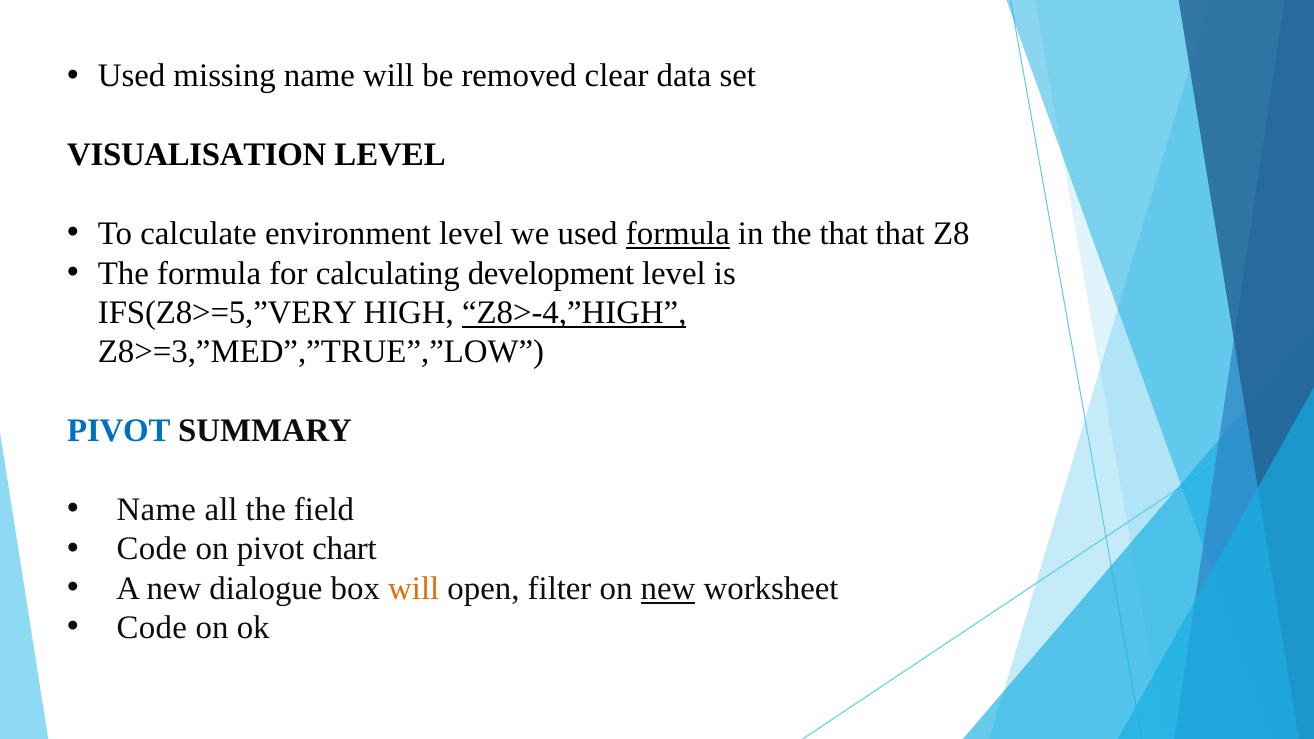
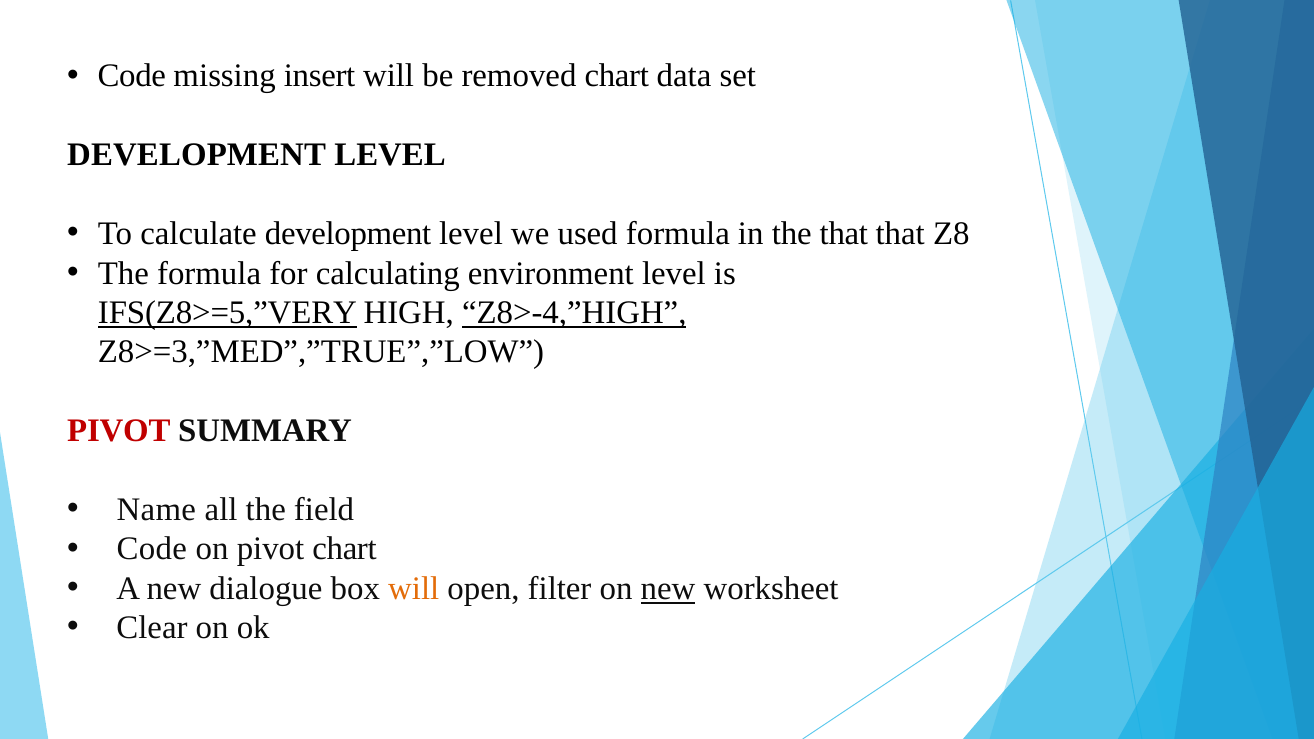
Used: Used -> Code (132, 76)
missing name: name -> insert (320, 76)
removed clear: clear -> chart (617, 76)
VISUALISATION: VISUALISATION -> DEVELOPMENT (197, 155)
calculate environment: environment -> development (348, 234)
formula underline: present -> none (678, 234)
development: development -> environment (551, 273)
IFS(Z8>=5,”VERY underline: none -> present (227, 313)
PIVOT colour: blue -> red (119, 431)
Code: Code -> Clear (152, 628)
